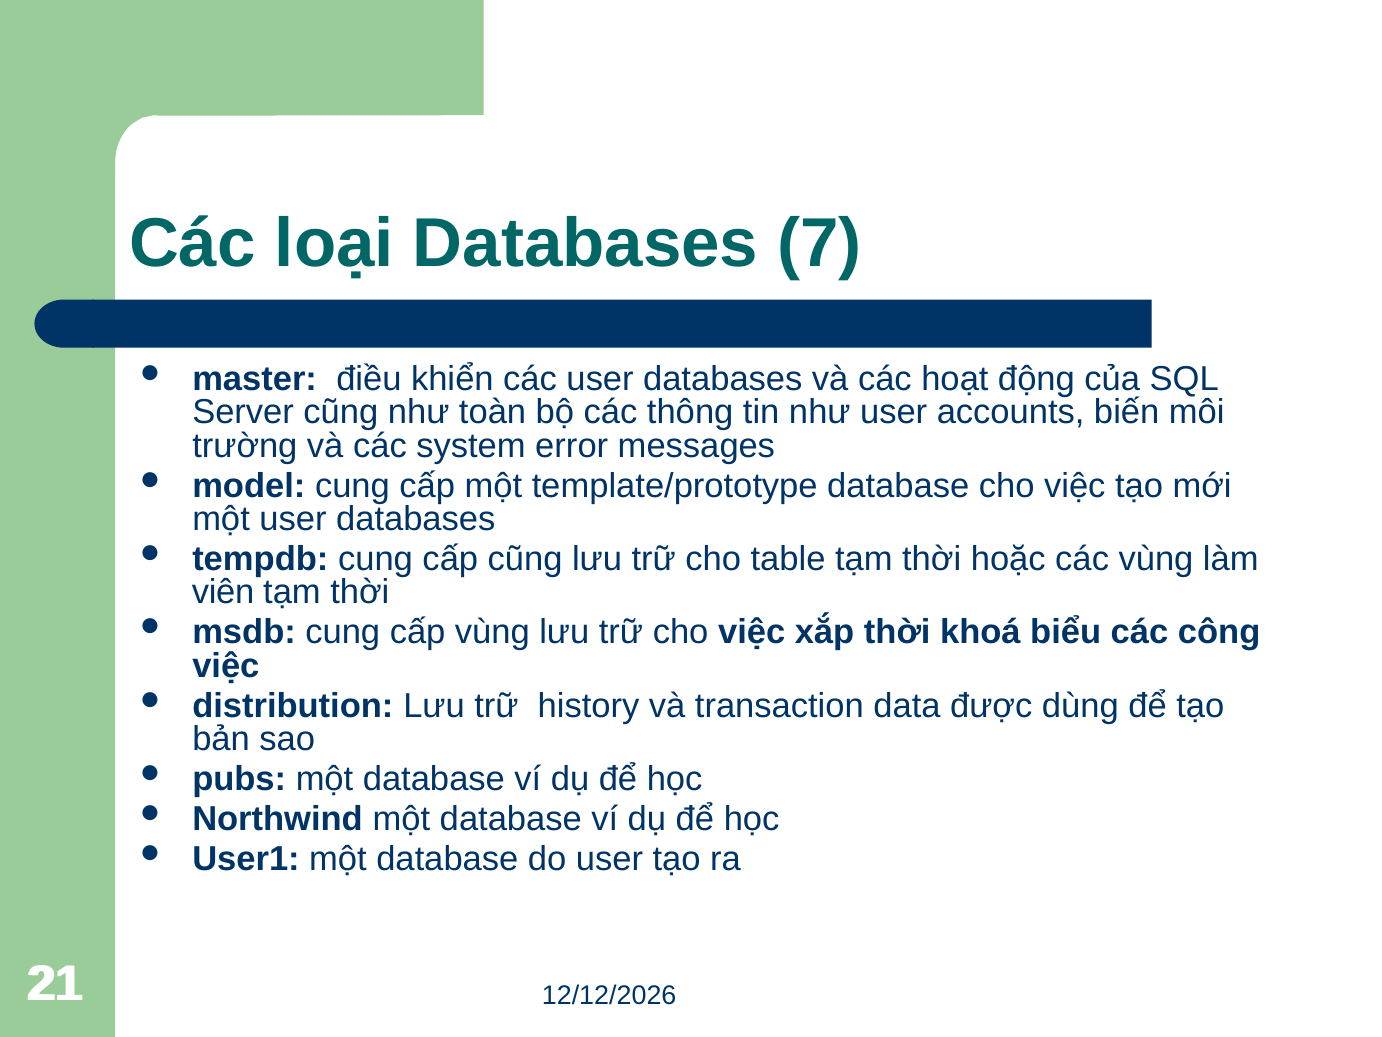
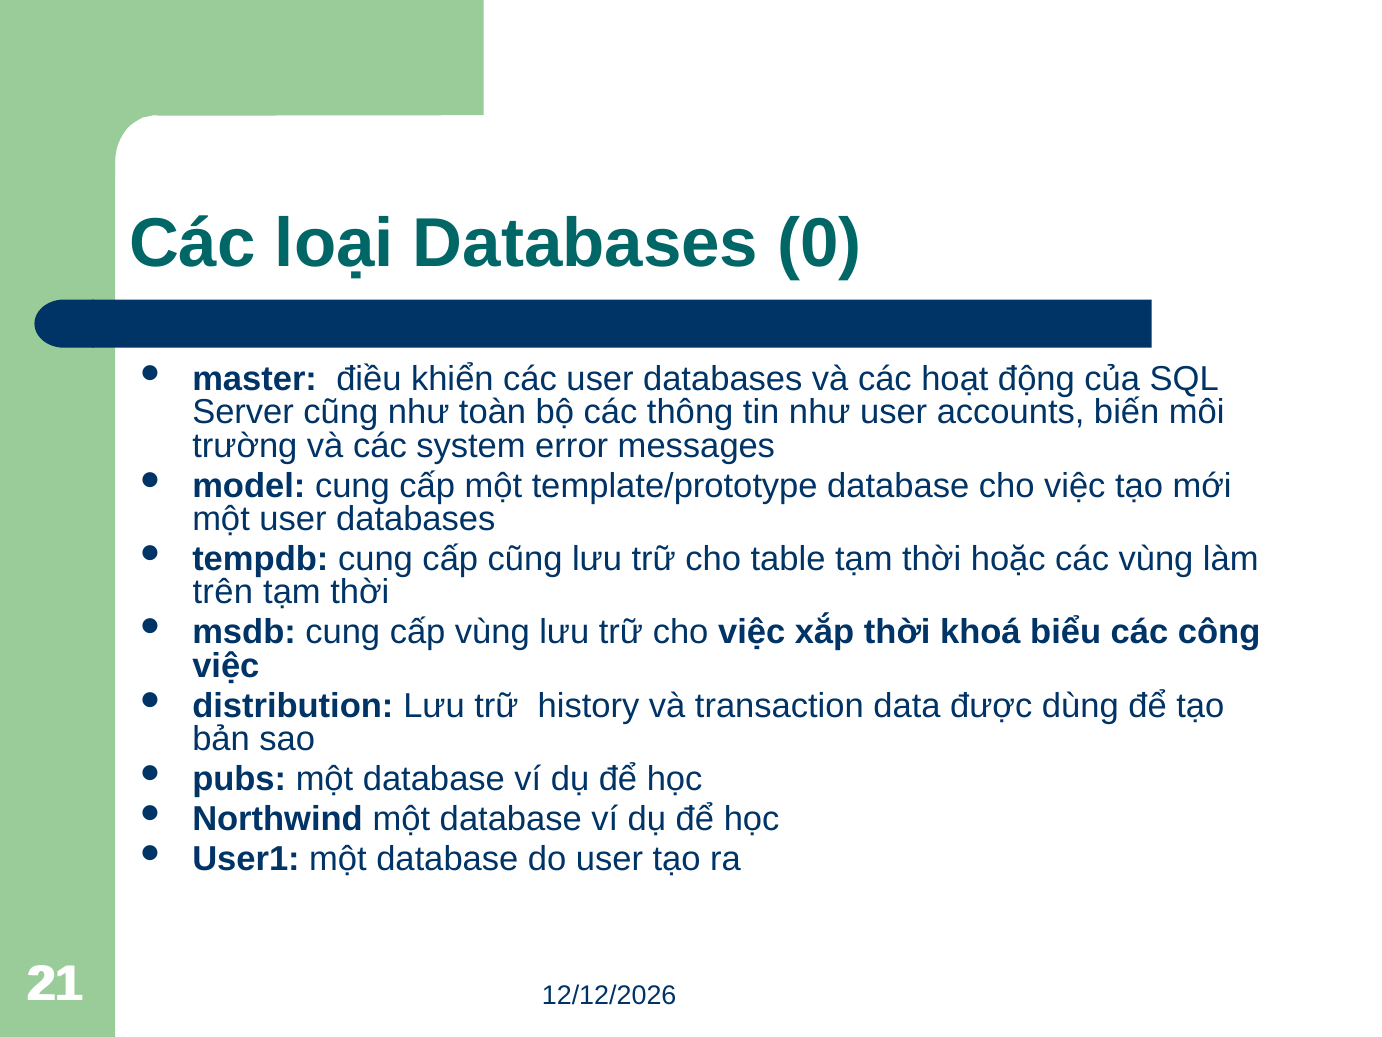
7: 7 -> 0 (820, 243)
viên: viên -> trên (223, 592)
